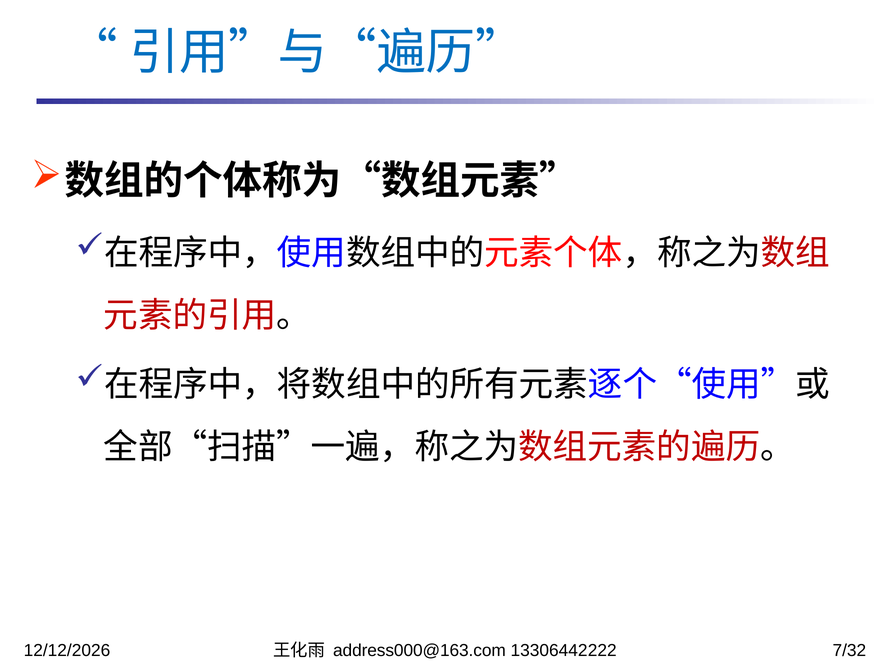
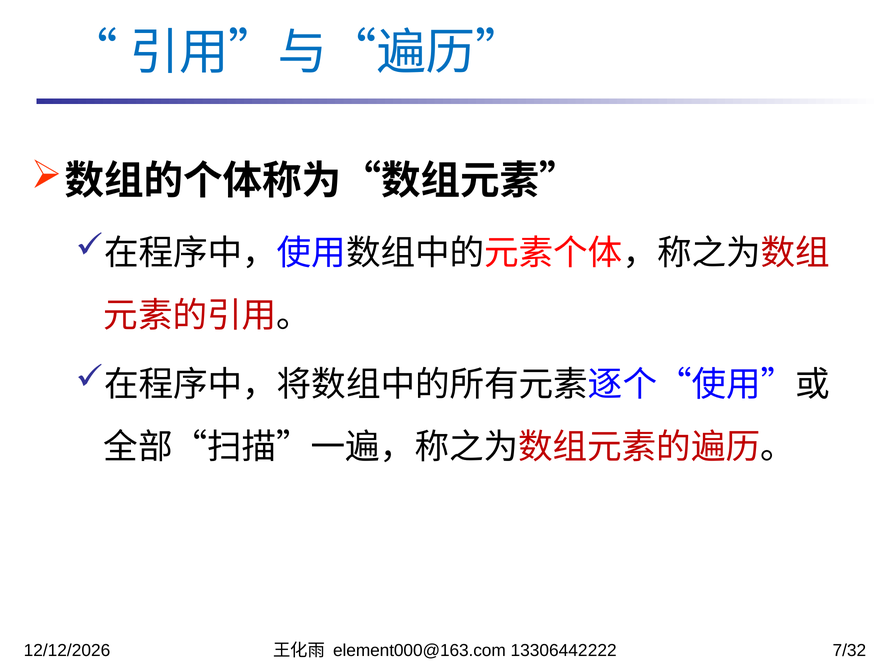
address000@163.com: address000@163.com -> element000@163.com (419, 650)
